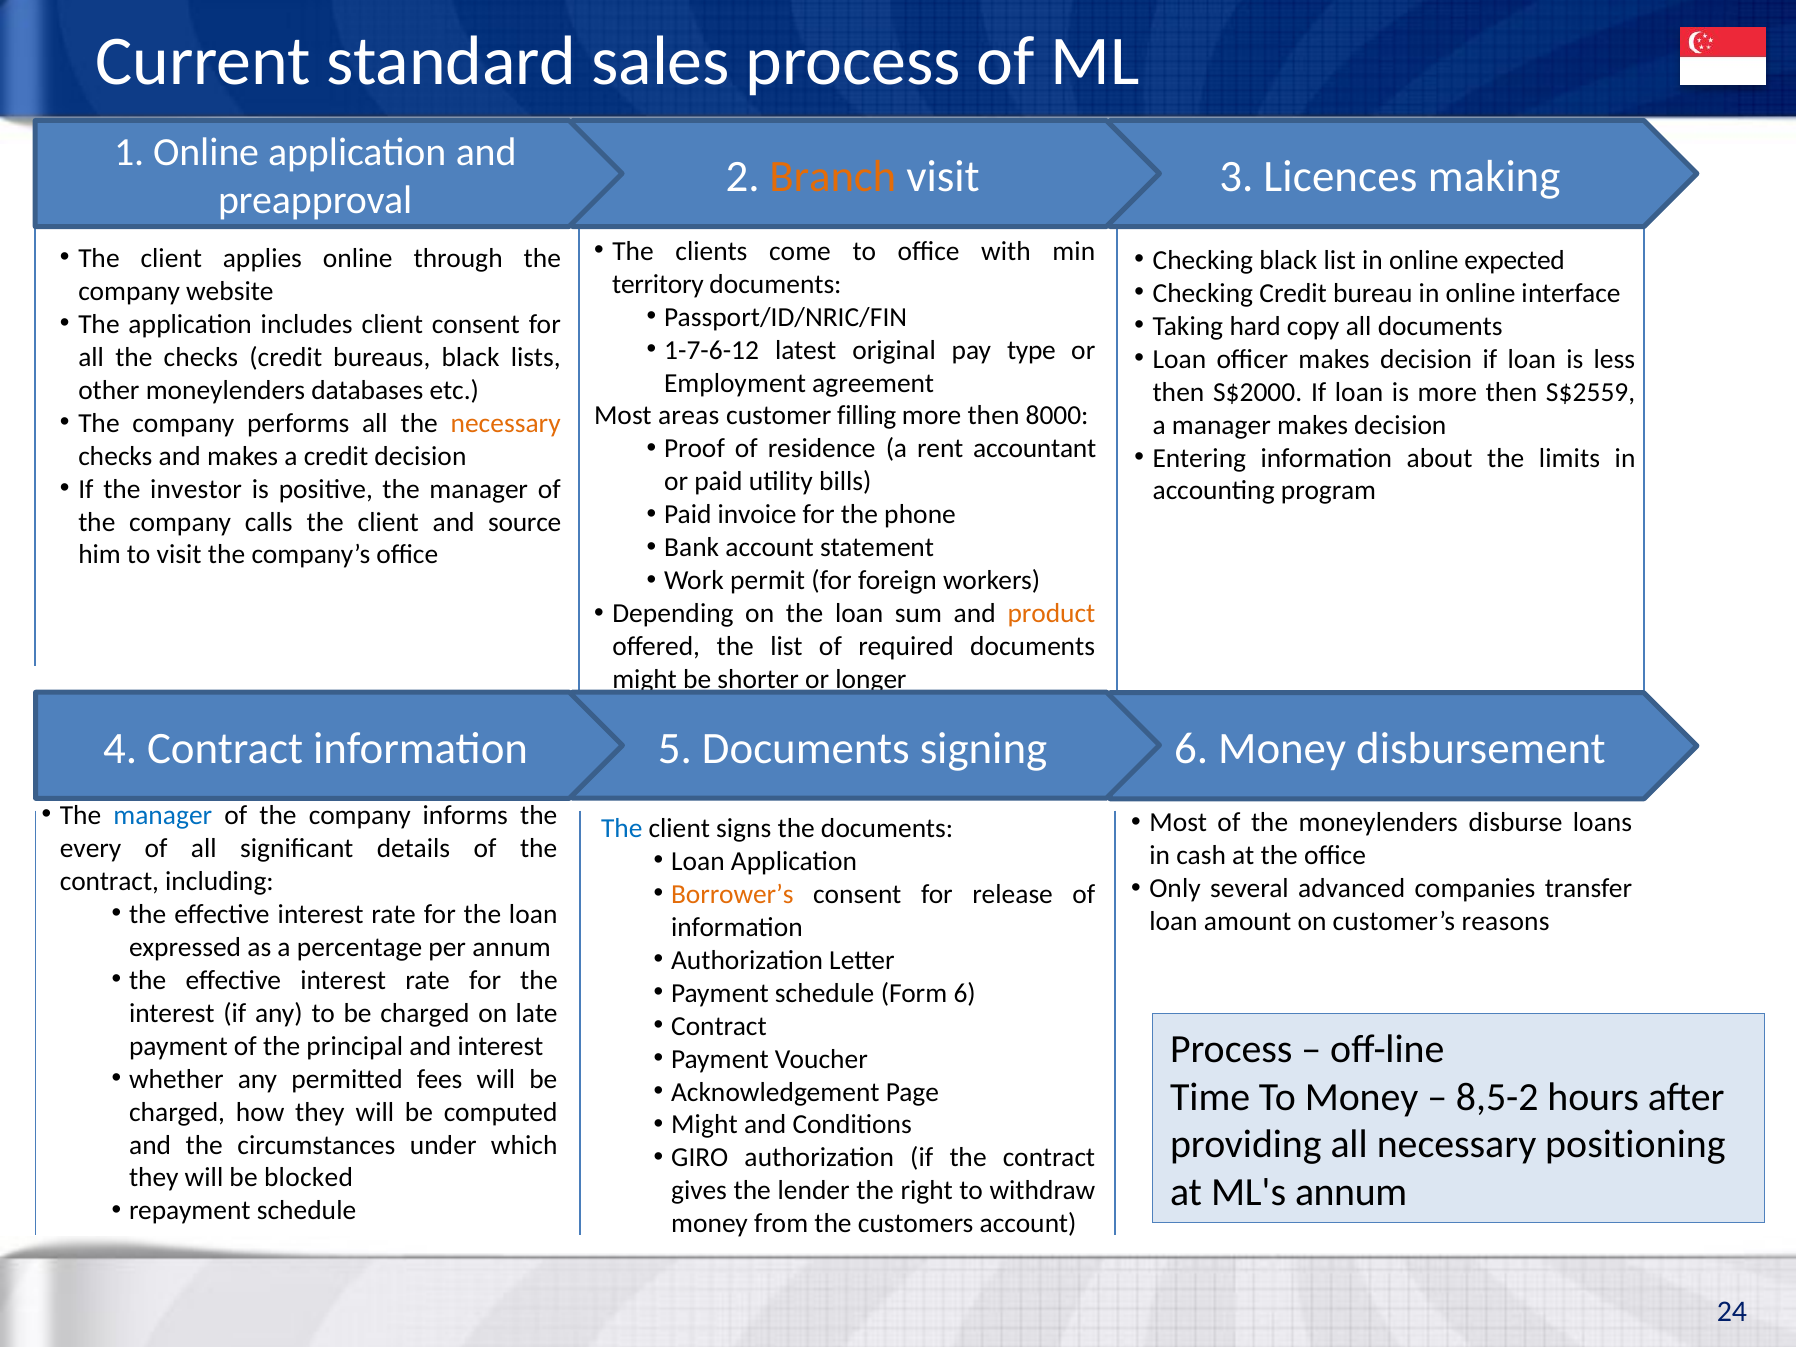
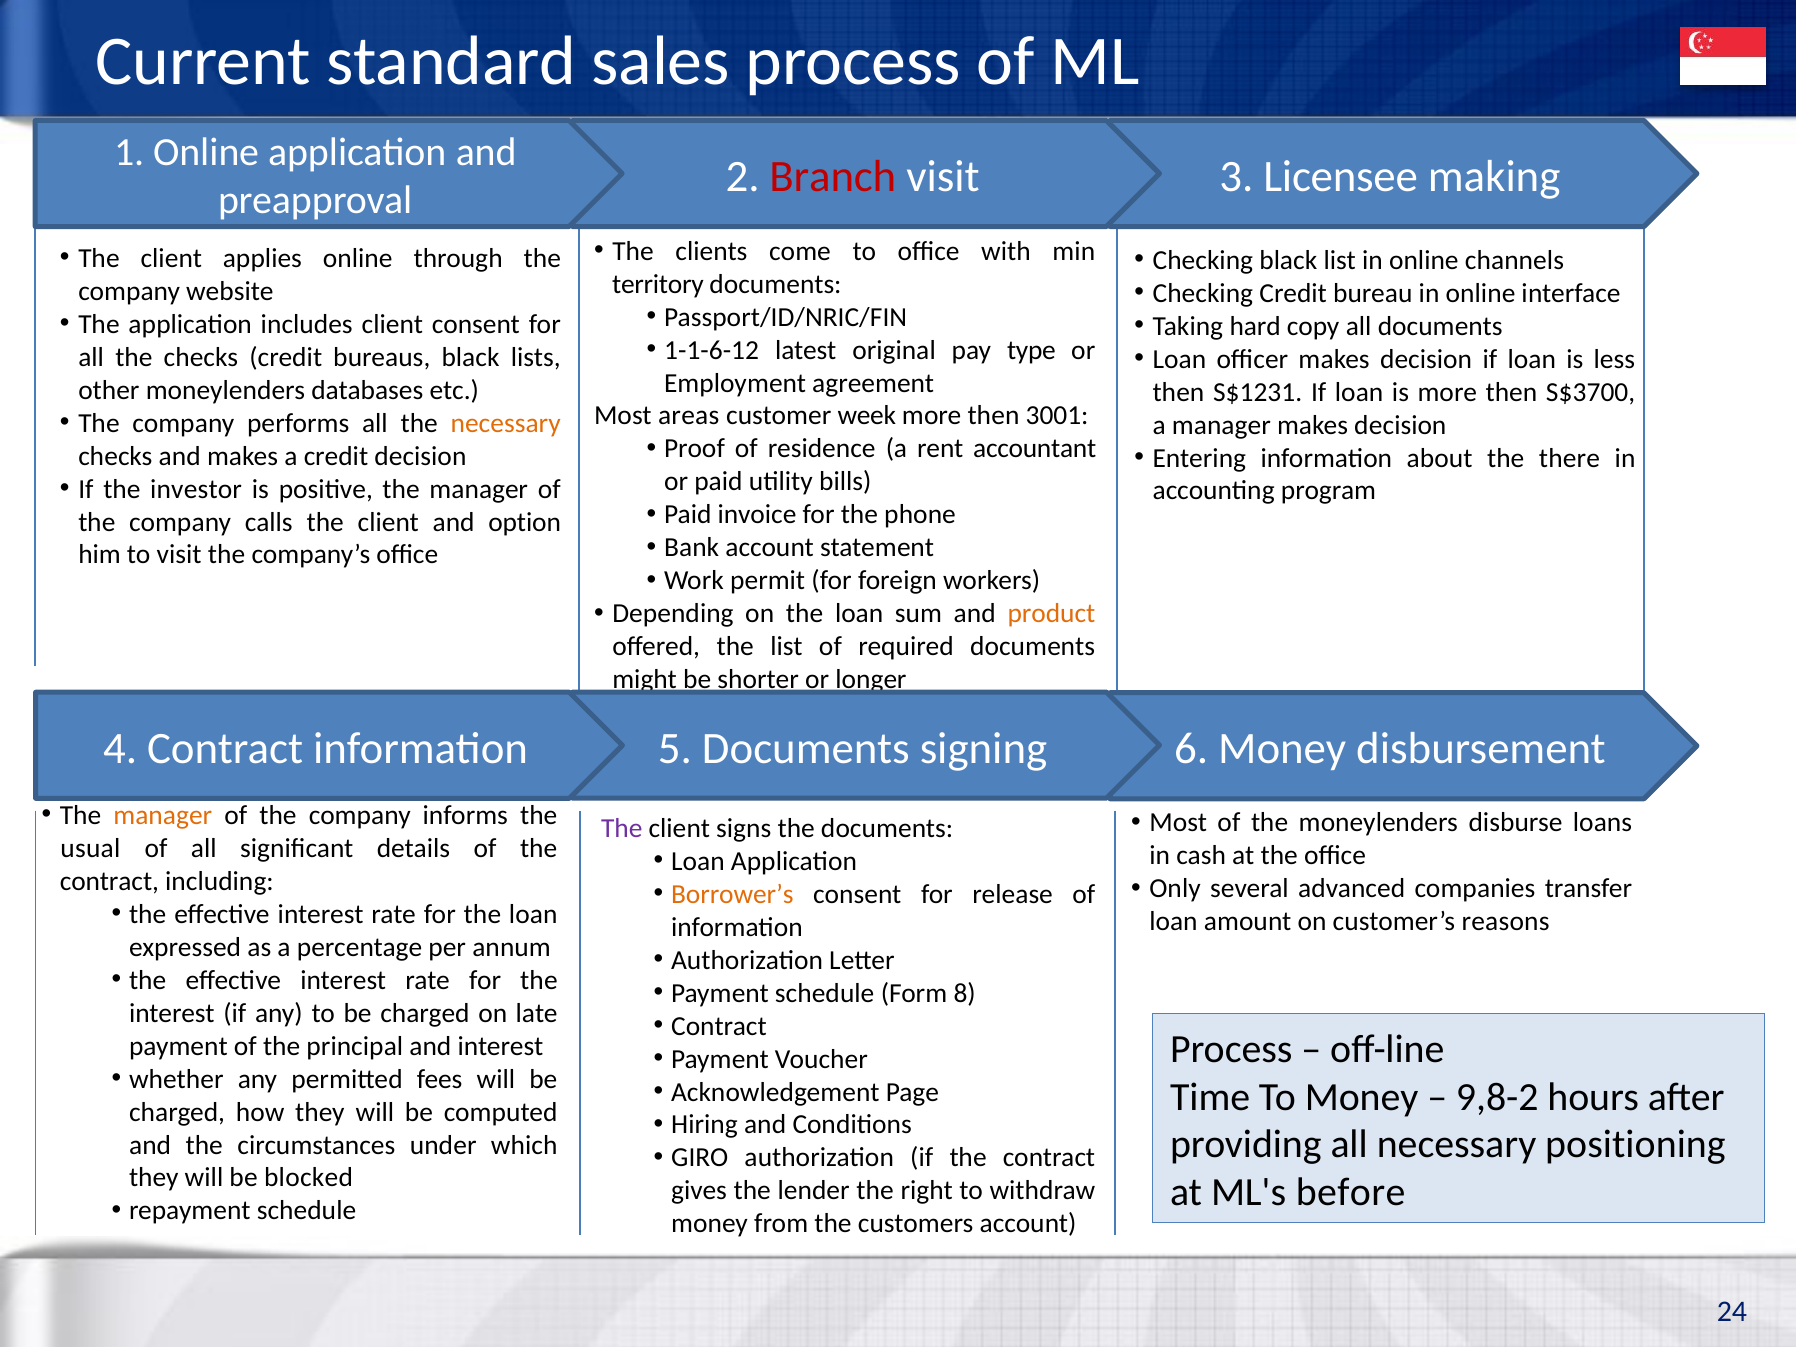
Branch colour: orange -> red (833, 177)
Licences: Licences -> Licensee (1341, 177)
expected: expected -> channels (1514, 260)
1-7-6-12: 1-7-6-12 -> 1-1-6-12 (712, 350)
S$2000: S$2000 -> S$1231 (1258, 392)
S$2559: S$2559 -> S$3700 (1591, 392)
filling: filling -> week (867, 416)
8000: 8000 -> 3001 (1057, 416)
limits: limits -> there (1569, 458)
source: source -> option (525, 522)
manager colour: blue -> orange (163, 815)
The colour: blue -> purple (622, 828)
every: every -> usual (90, 848)
Form 6: 6 -> 8 (965, 993)
8,5-2: 8,5-2 -> 9,8-2 (1497, 1097)
Might: Might -> Hiring (704, 1125)
ML's annum: annum -> before (1351, 1193)
